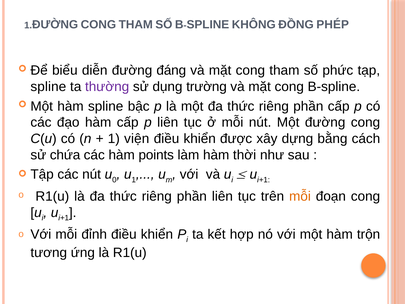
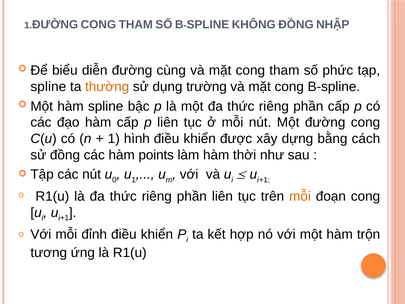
PHÉP: PHÉP -> NHẬP (333, 25)
đáng: đáng -> cùng (171, 70)
thường colour: purple -> orange (107, 87)
viện: viện -> hình (137, 139)
sử chứa: chứa -> đồng (65, 155)
